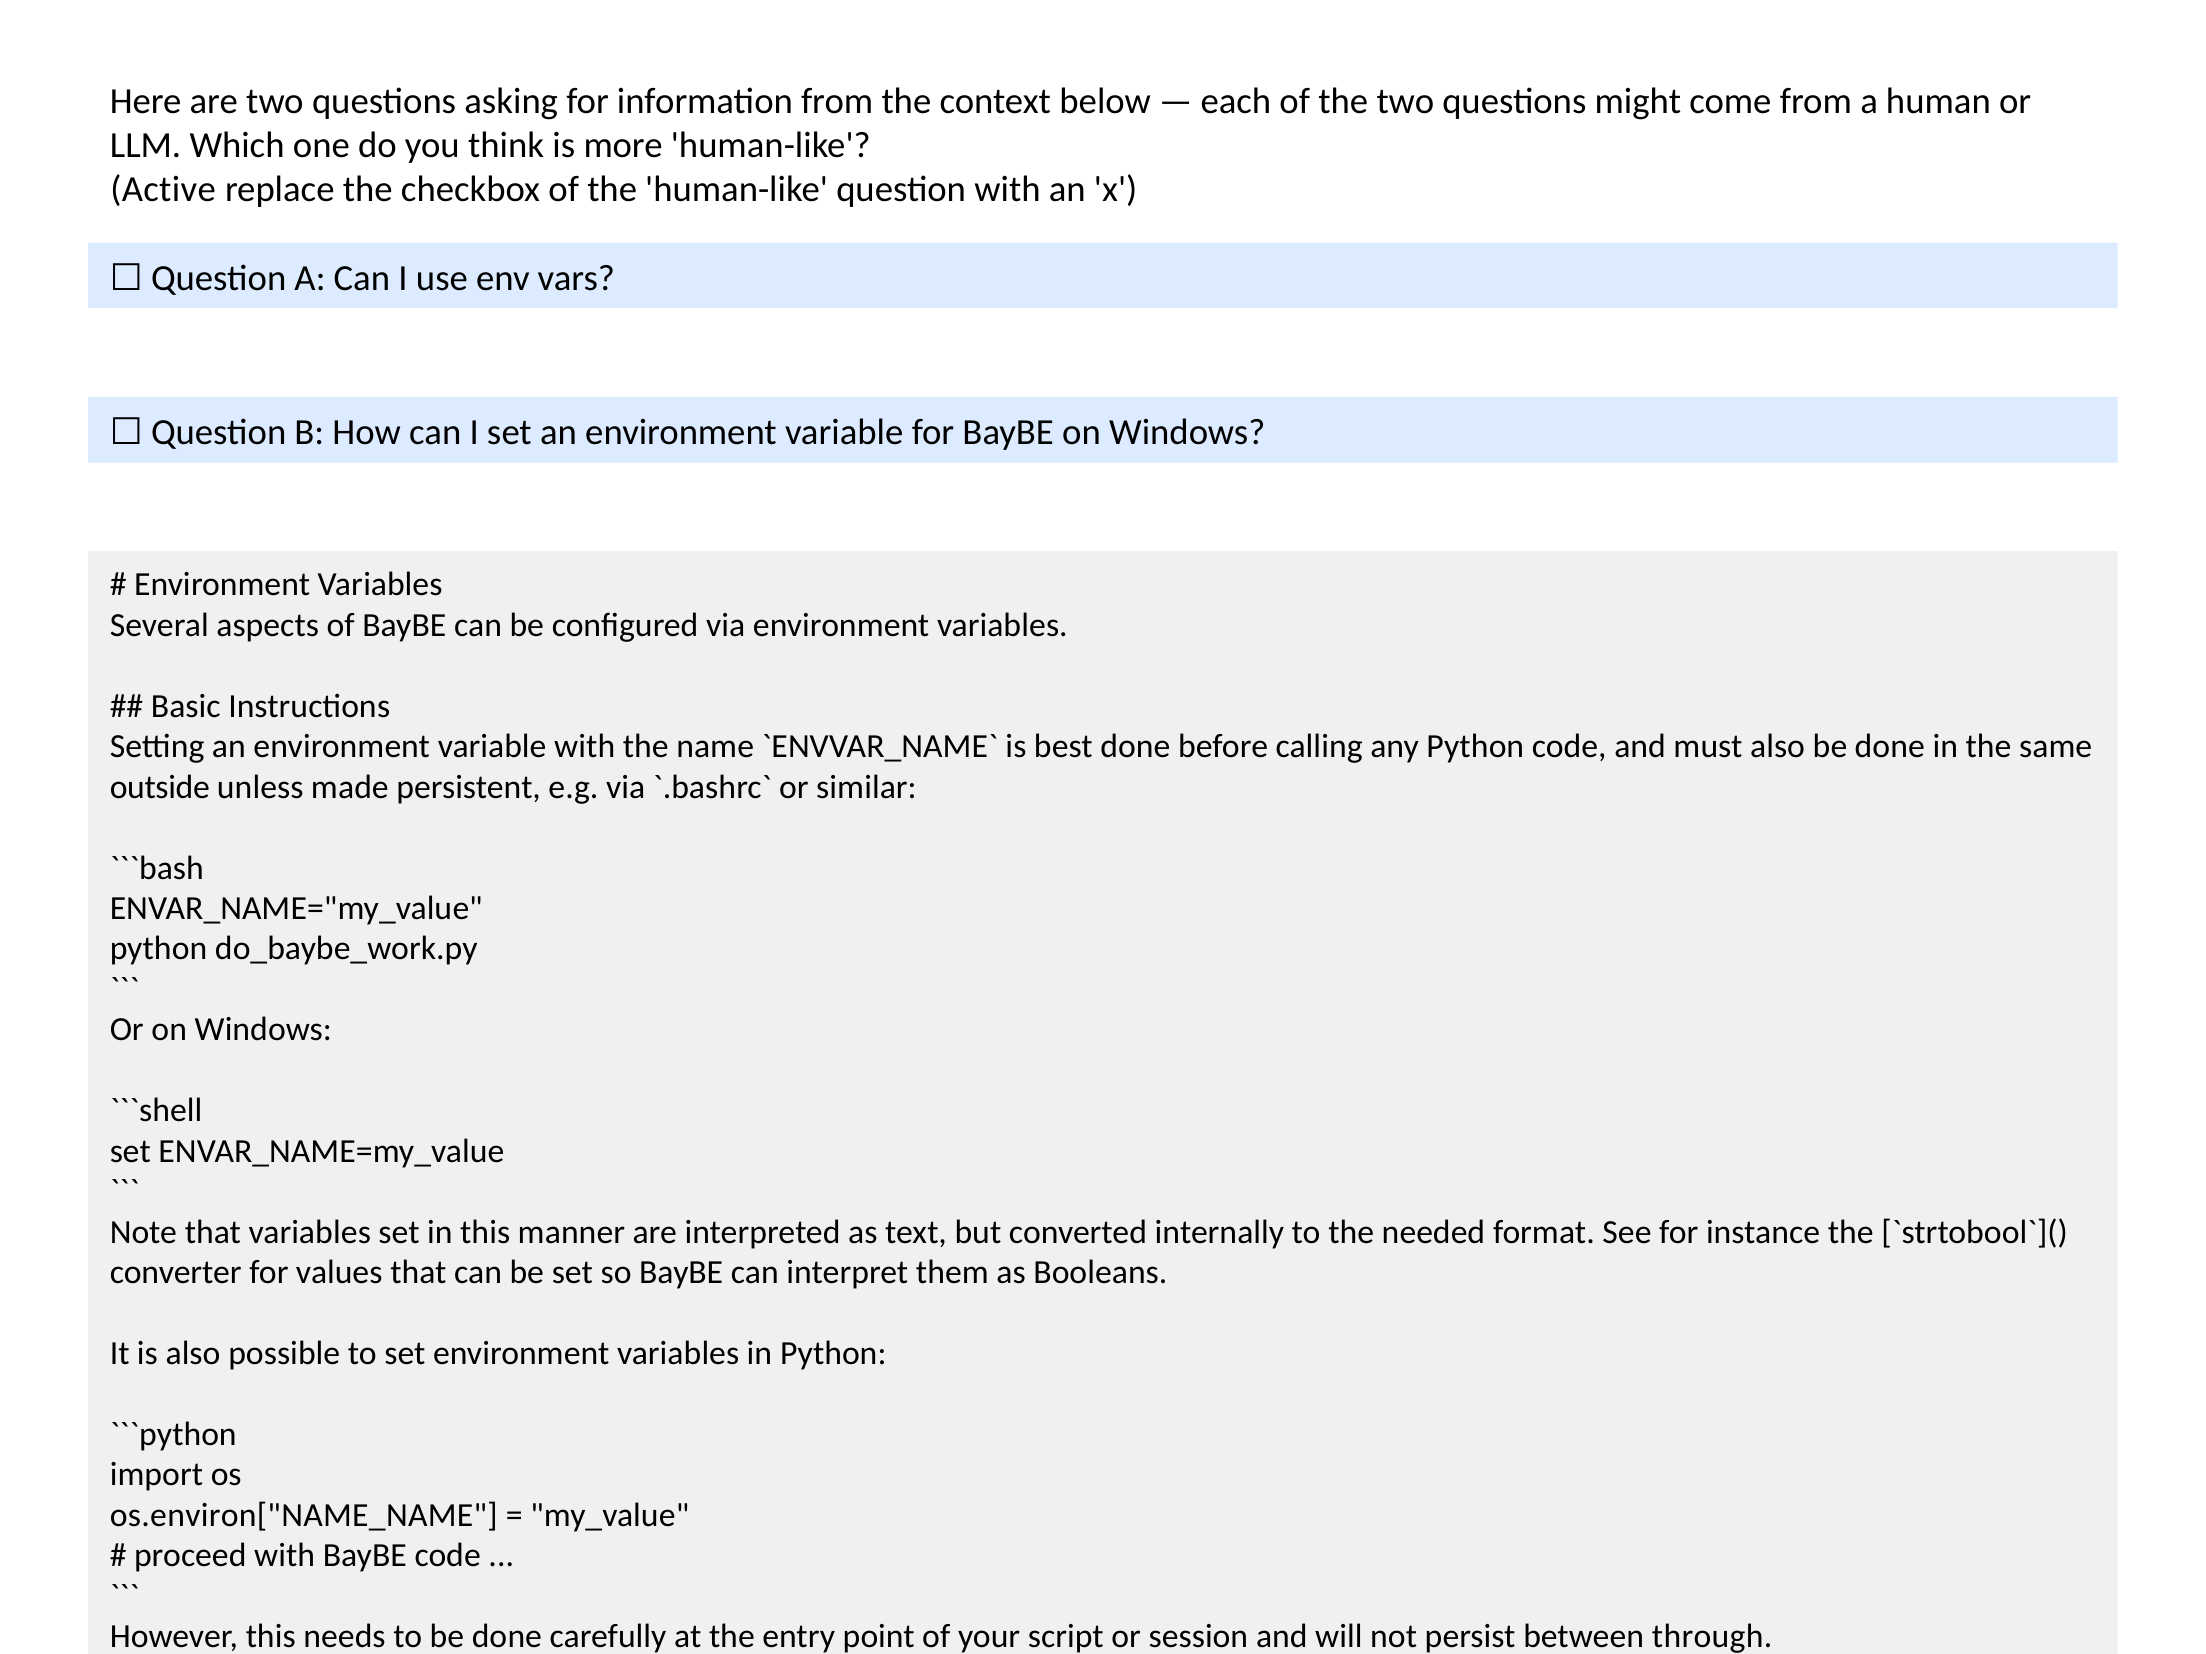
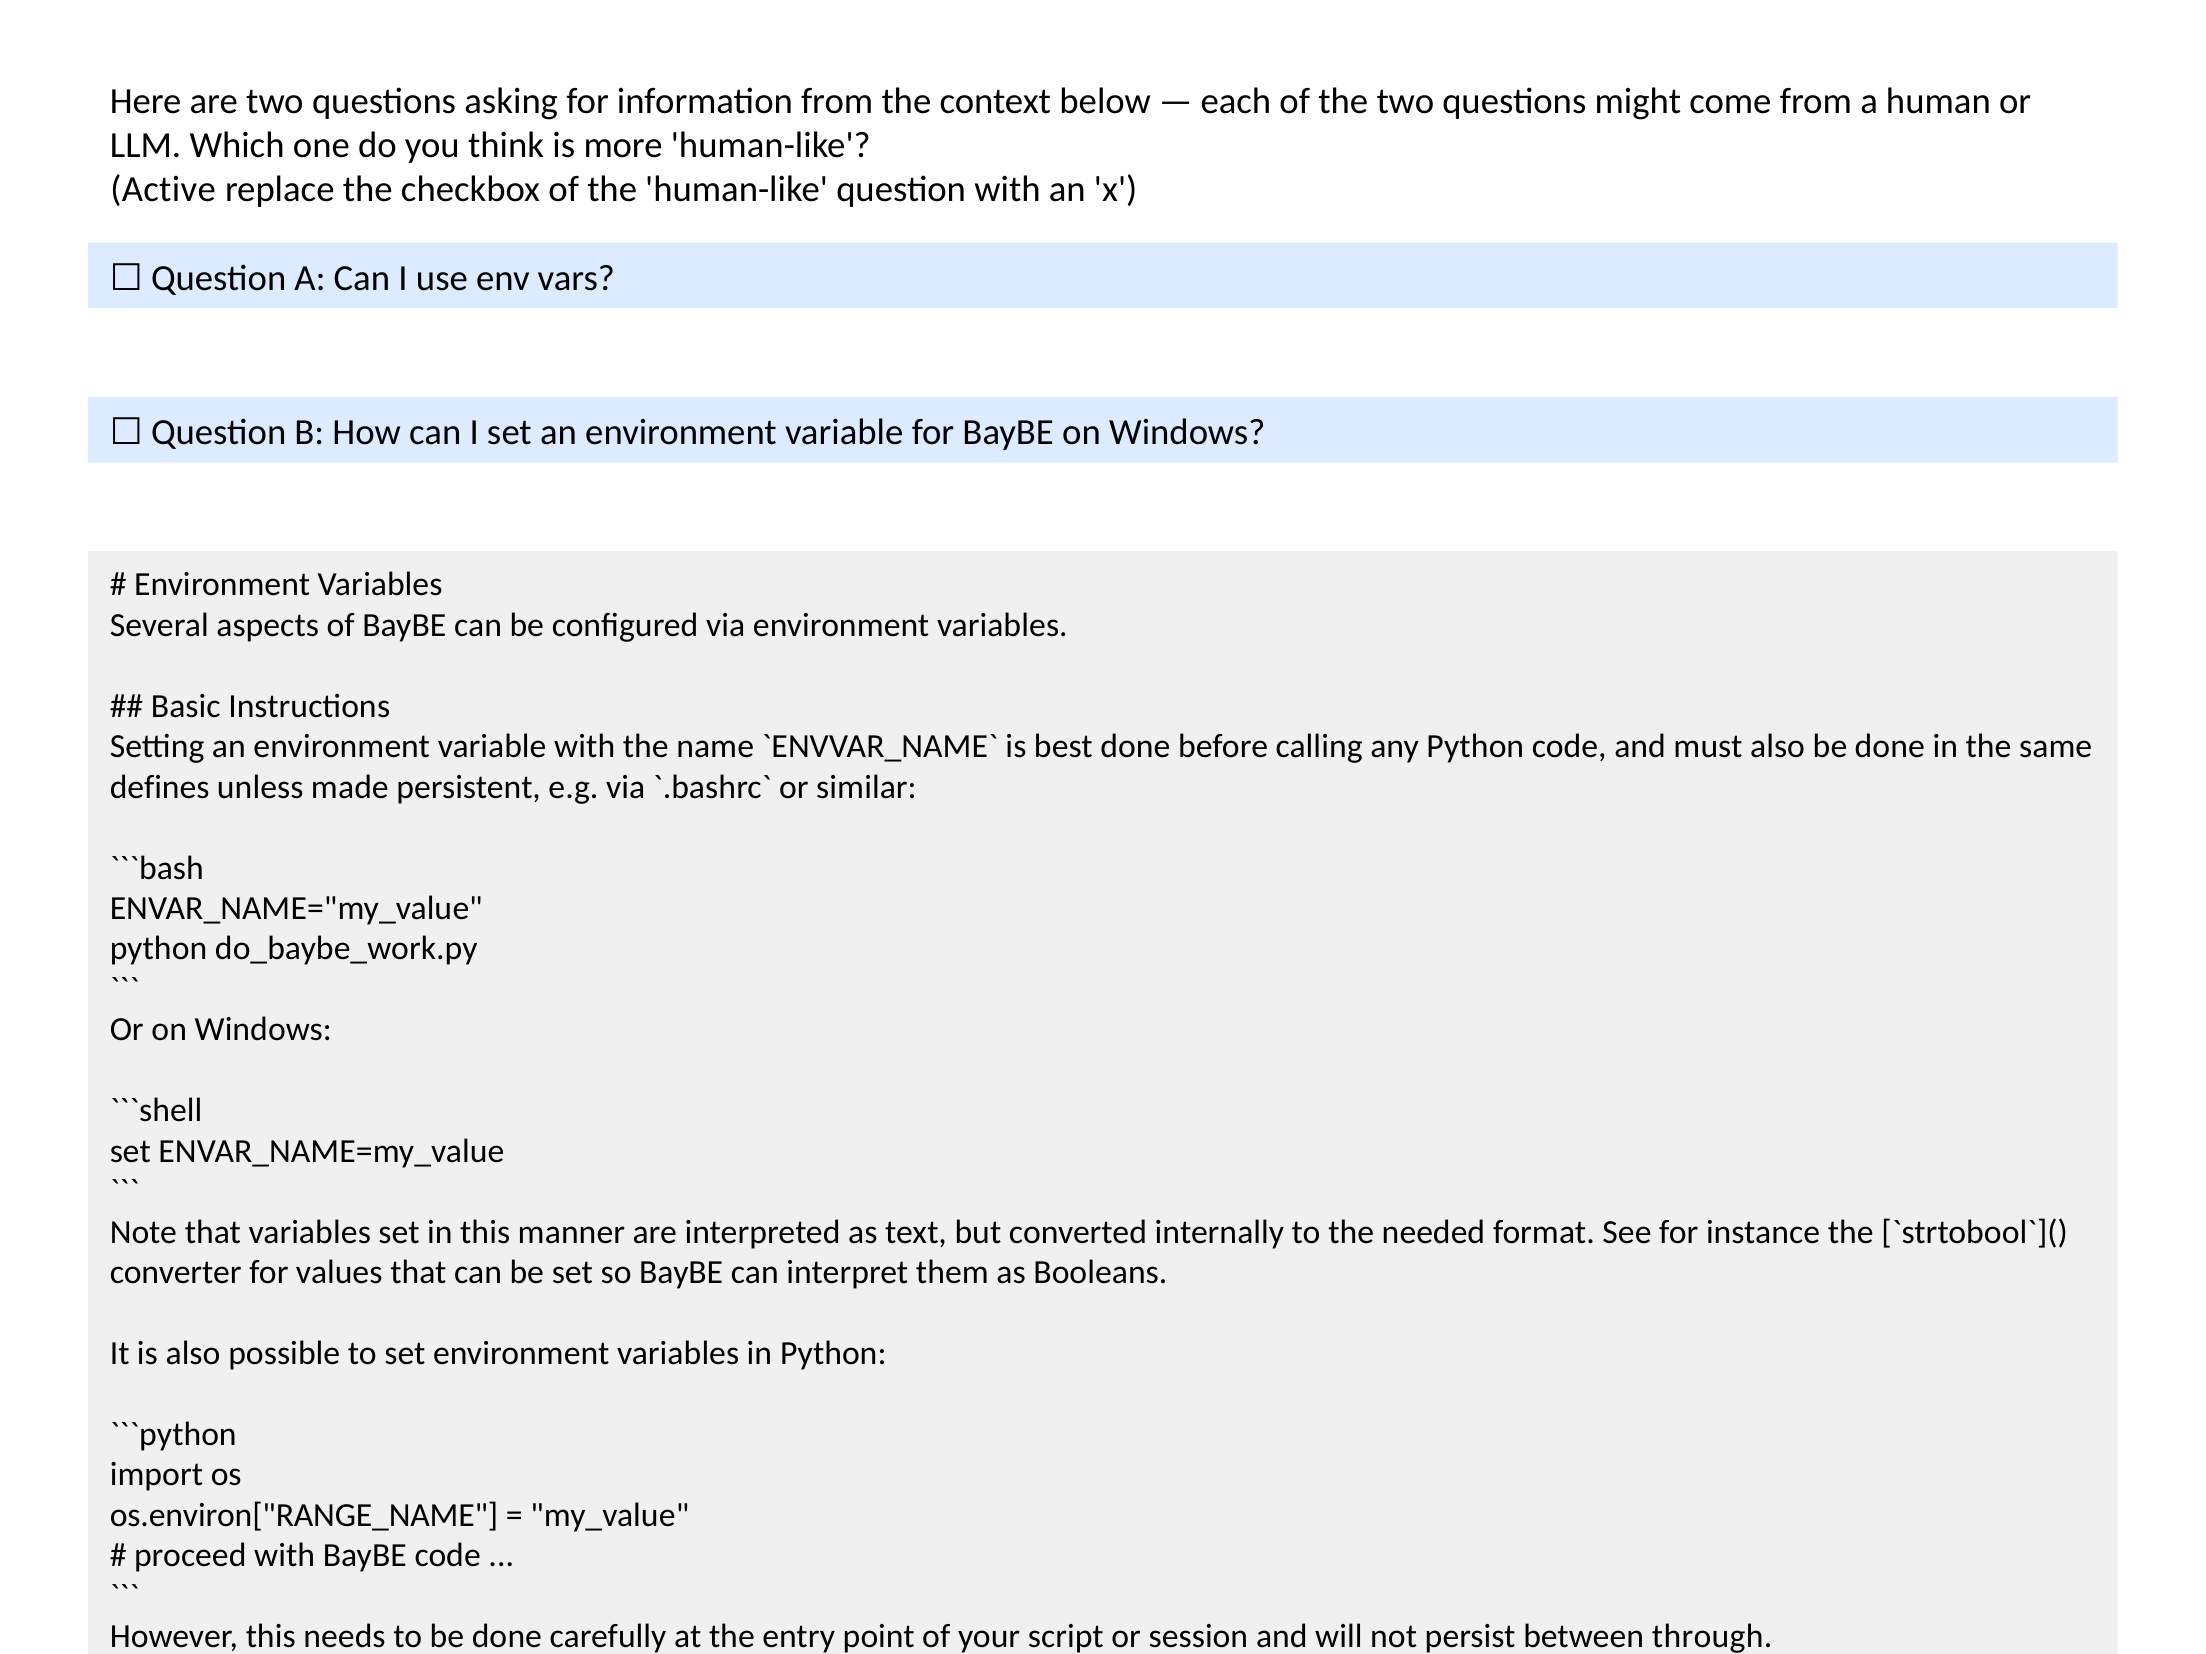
outside: outside -> defines (160, 787)
os.environ["NAME_NAME: os.environ["NAME_NAME -> os.environ["RANGE_NAME (304, 1516)
